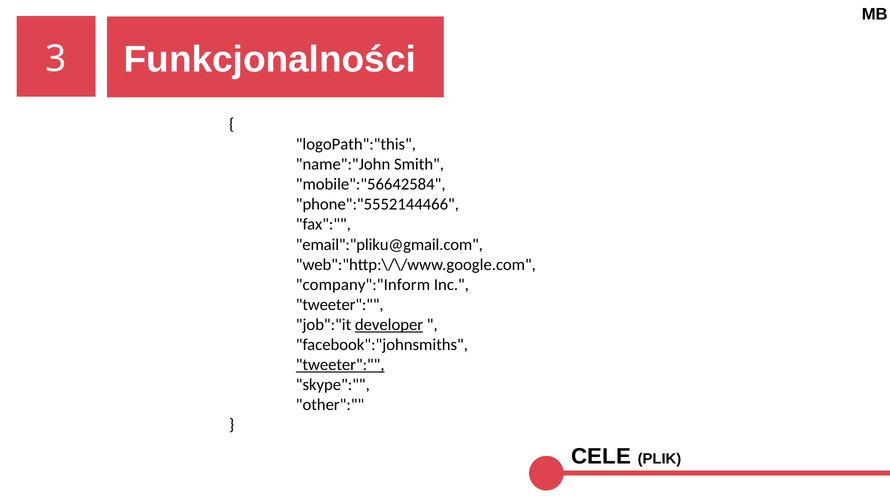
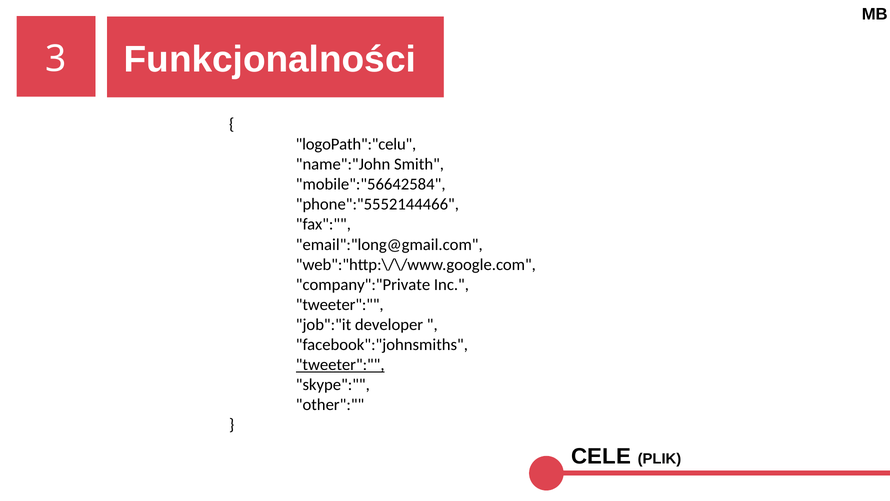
logoPath":"this: logoPath":"this -> logoPath":"celu (356, 144)
email":"pliku@gmail.com: email":"pliku@gmail.com -> email":"long@gmail.com (389, 244)
company":"Inform: company":"Inform -> company":"Private (363, 284)
developer underline: present -> none (389, 324)
